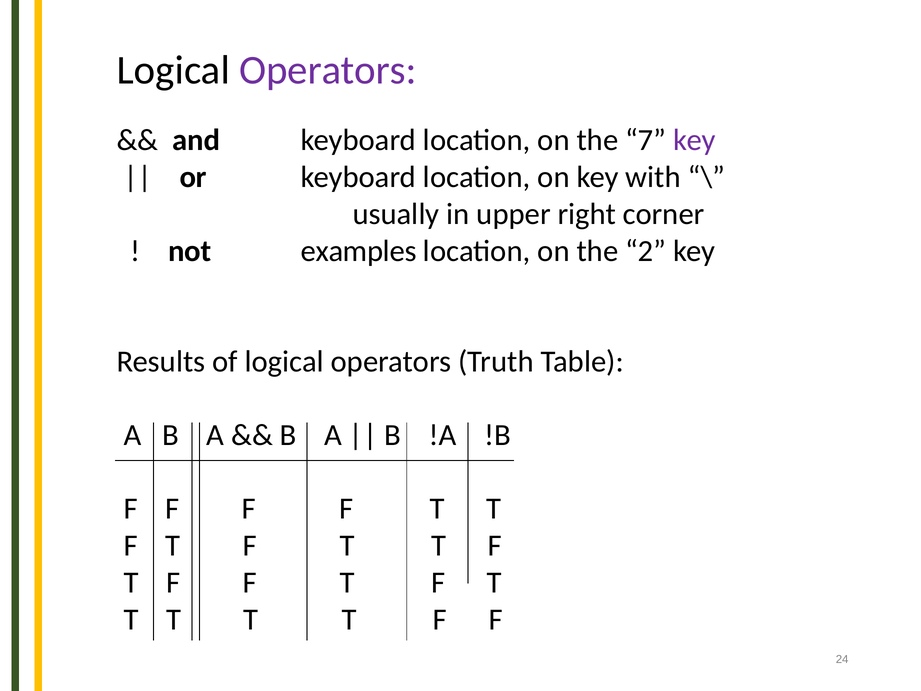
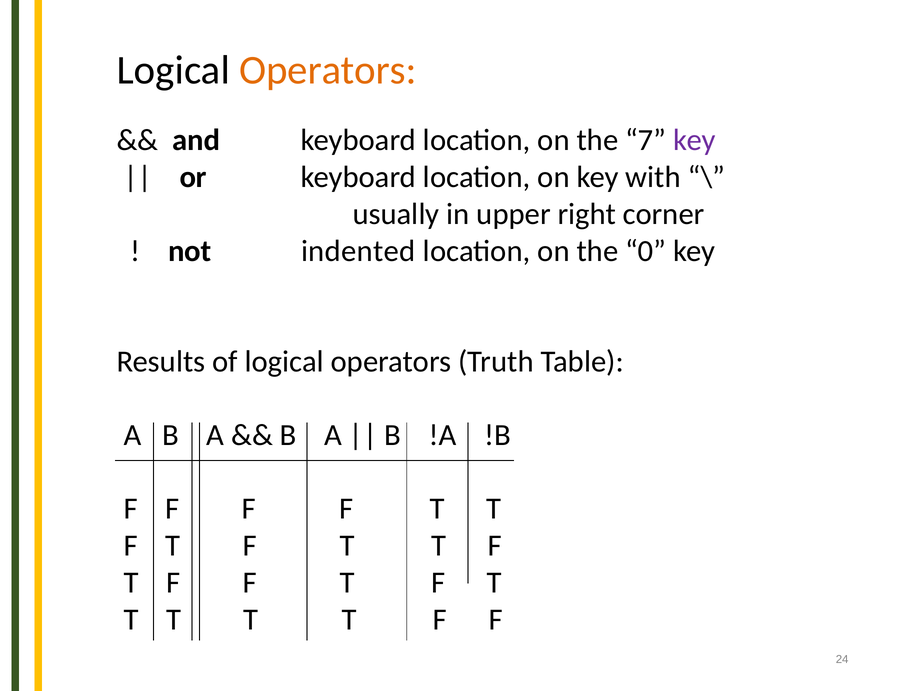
Operators colour: purple -> orange (328, 70)
examples: examples -> indented (358, 251)
2: 2 -> 0 (646, 251)
